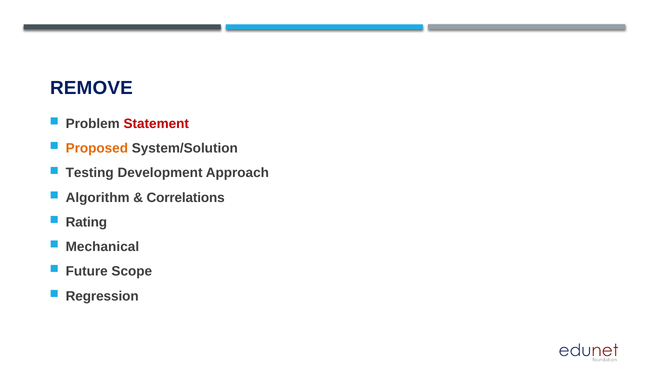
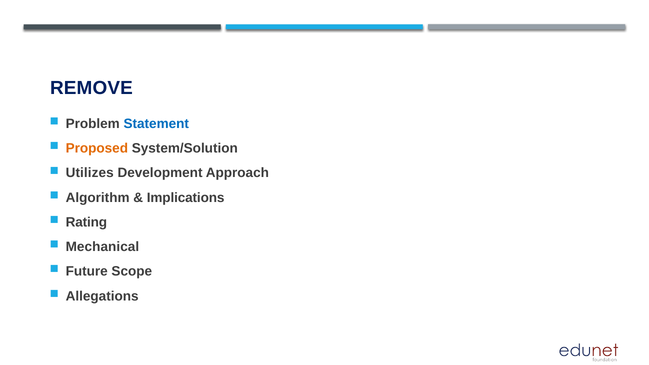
Statement colour: red -> blue (156, 124)
Testing: Testing -> Utilizes (90, 173)
Correlations: Correlations -> Implications (186, 198)
Regression: Regression -> Allegations (102, 296)
